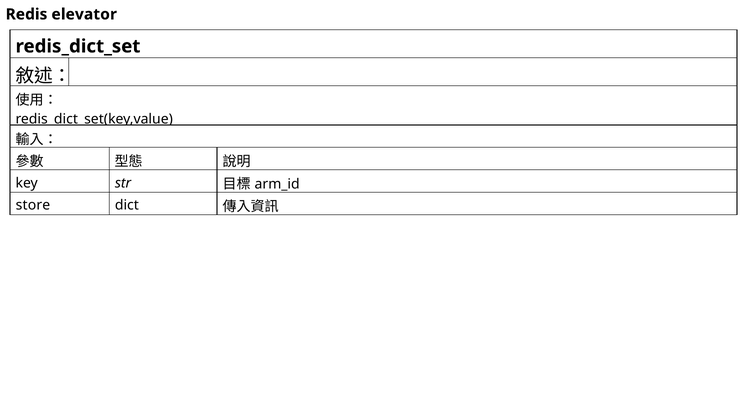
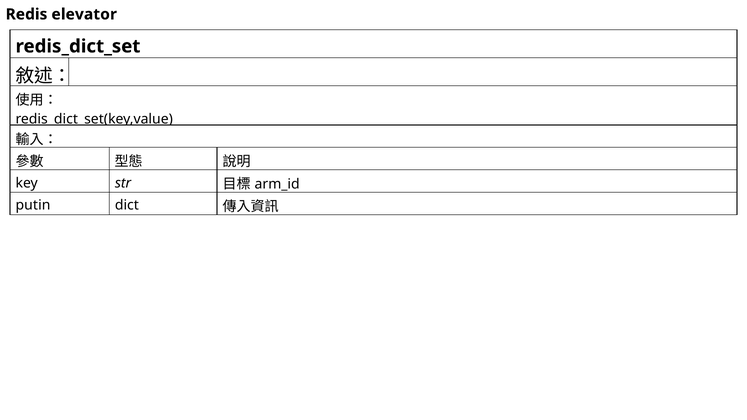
store: store -> putin (33, 205)
